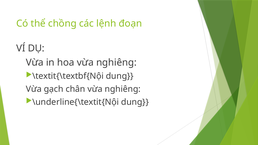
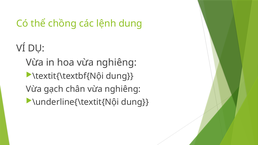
lệnh đoạn: đoạn -> dung (130, 24)
